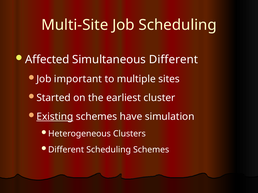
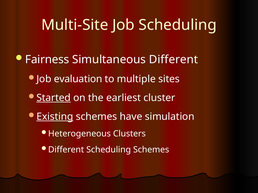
Affected: Affected -> Fairness (47, 60)
important: important -> evaluation (78, 79)
Started underline: none -> present (54, 98)
